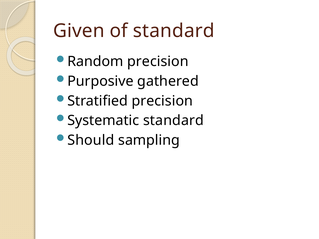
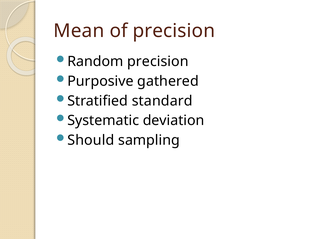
Given: Given -> Mean (79, 31)
of standard: standard -> precision (174, 31)
Stratified precision: precision -> standard (162, 101)
Systematic standard: standard -> deviation (174, 121)
